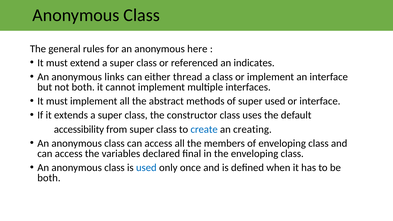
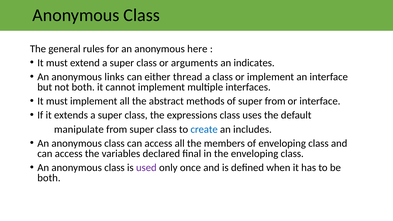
referenced: referenced -> arguments (194, 63)
super used: used -> from (275, 101)
constructor: constructor -> expressions (192, 115)
accessibility: accessibility -> manipulate (79, 129)
creating: creating -> includes (252, 129)
used colour: blue -> purple (146, 168)
